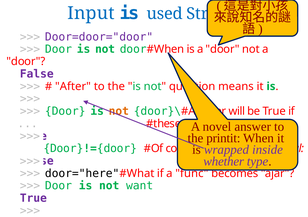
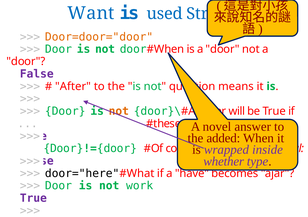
Input: Input -> Want (91, 13)
Door=door="door colour: purple -> orange (99, 37)
printit: printit -> added (223, 138)
func: func -> have (192, 173)
want: want -> work (140, 186)
